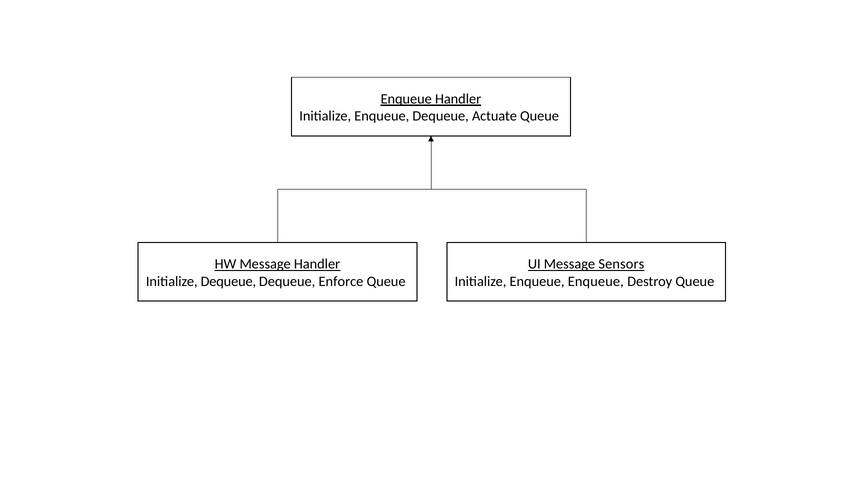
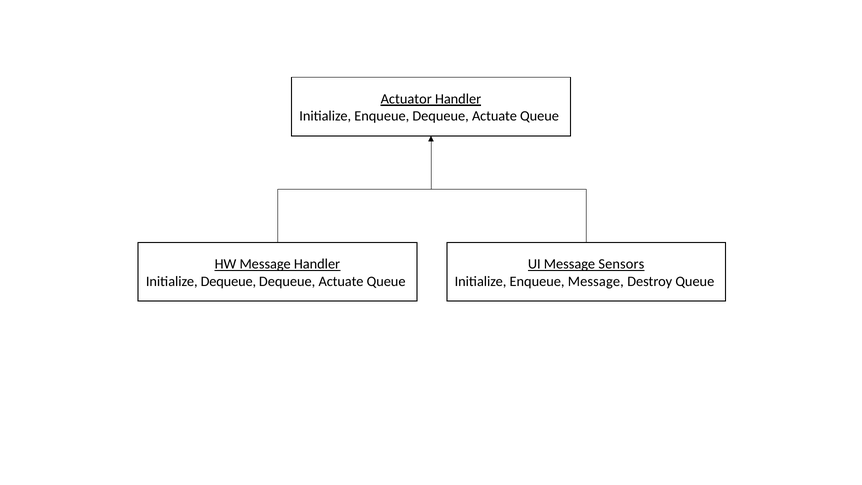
Enqueue: Enqueue -> Actuator (406, 99)
Enforce: Enforce -> Actuate (341, 281)
Enqueue Enqueue: Enqueue -> Message (596, 281)
